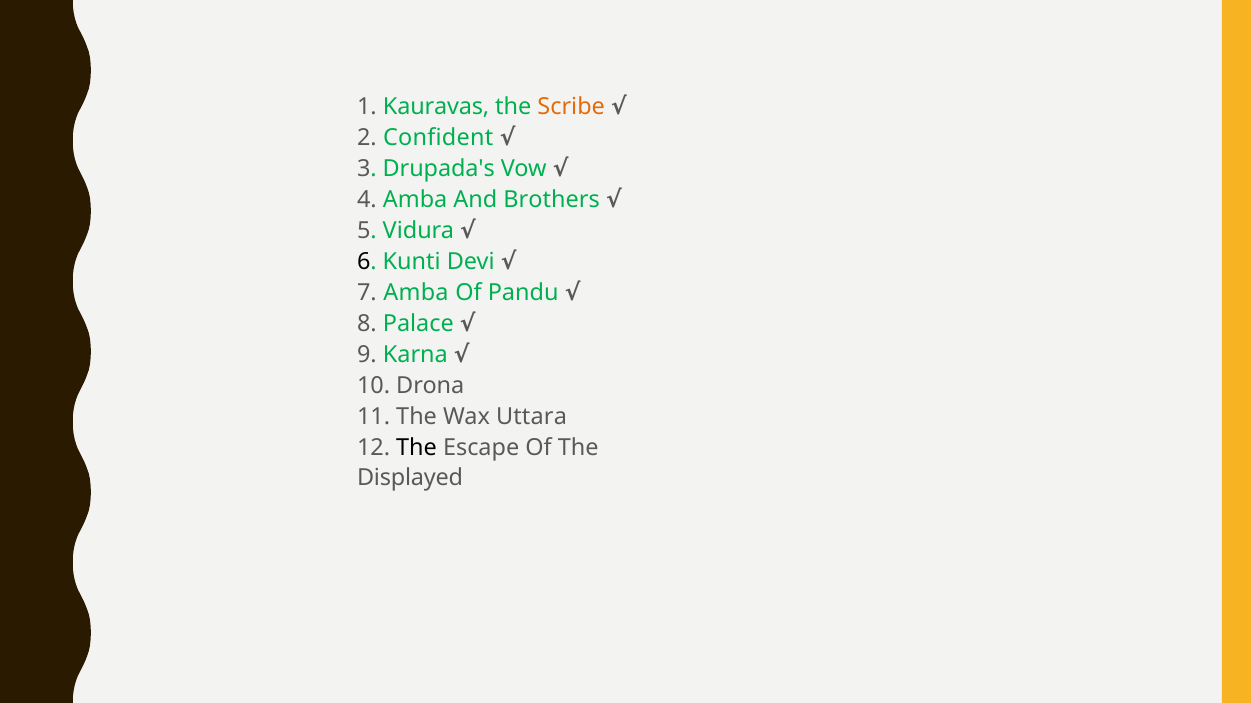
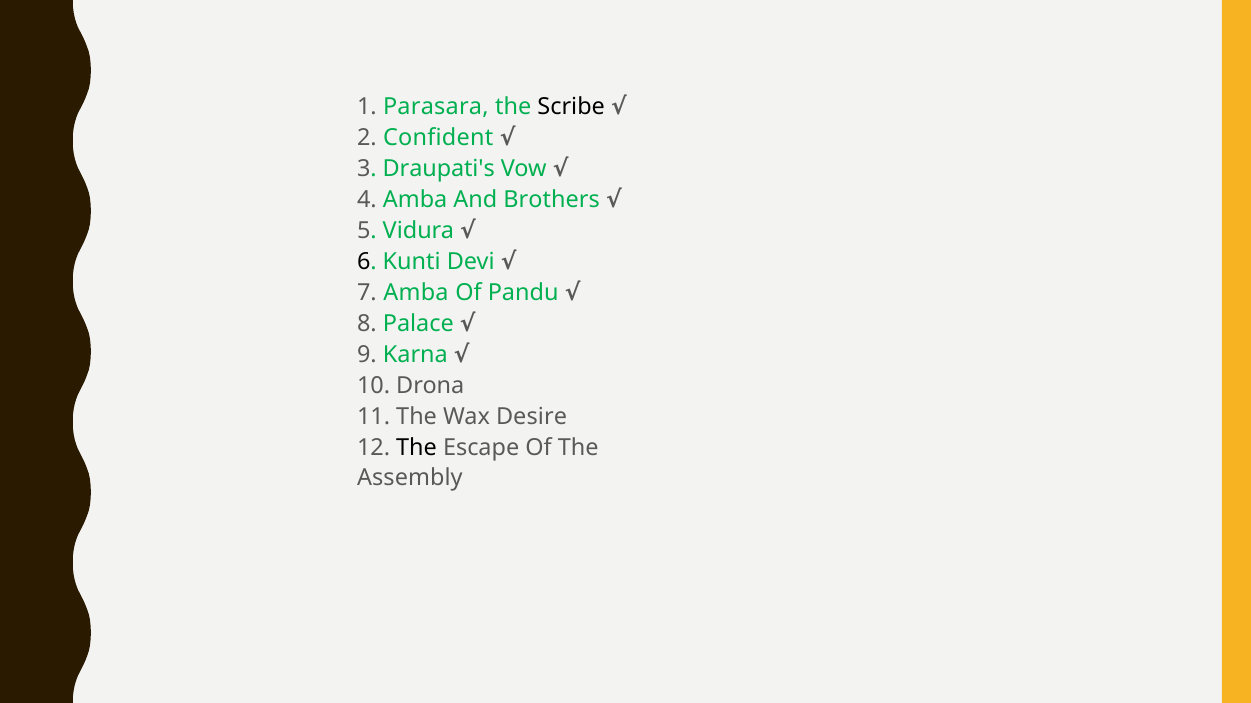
Kauravas: Kauravas -> Parasara (436, 107)
Scribe colour: orange -> black (571, 107)
Drupada's: Drupada's -> Draupati's (439, 169)
Uttara: Uttara -> Desire (532, 417)
Displayed: Displayed -> Assembly (410, 479)
